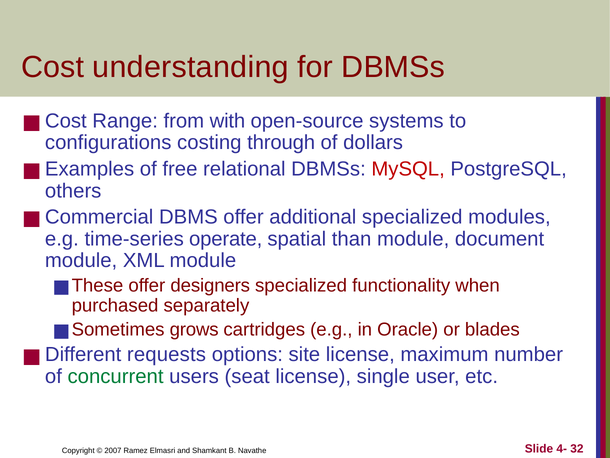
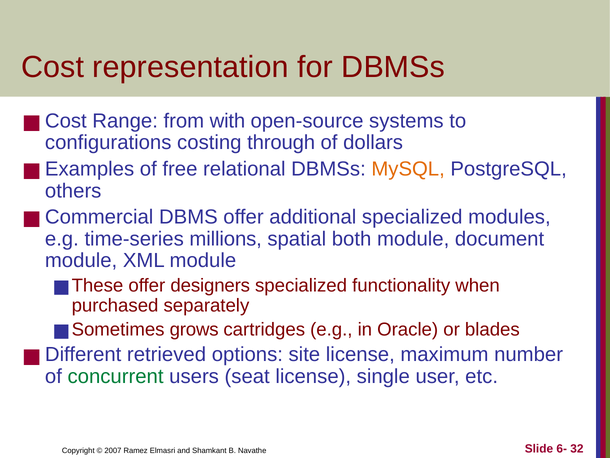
understanding: understanding -> representation (191, 67)
MySQL colour: red -> orange (408, 169)
operate: operate -> millions (226, 239)
than: than -> both (352, 239)
requests: requests -> retrieved (167, 354)
4-: 4- -> 6- (562, 448)
